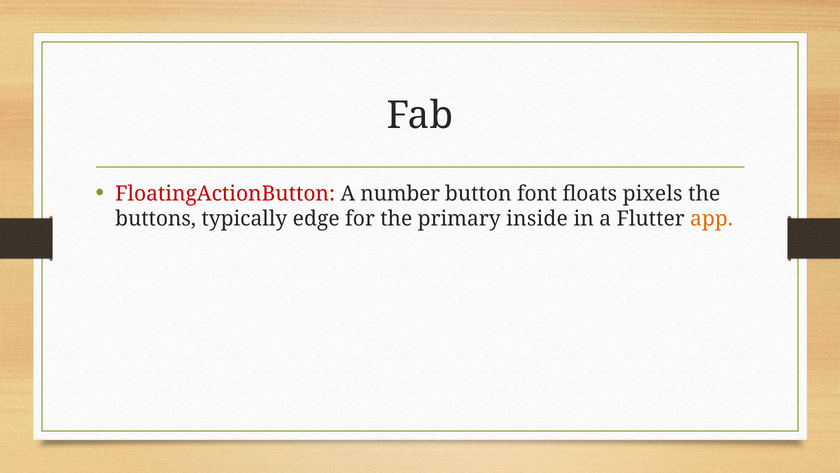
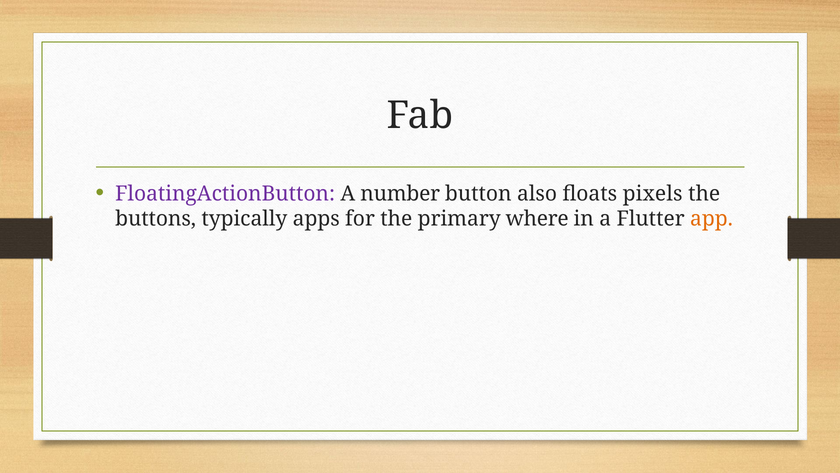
FloatingActionButton colour: red -> purple (225, 193)
font: font -> also (537, 193)
edge: edge -> apps (316, 219)
inside: inside -> where (537, 219)
